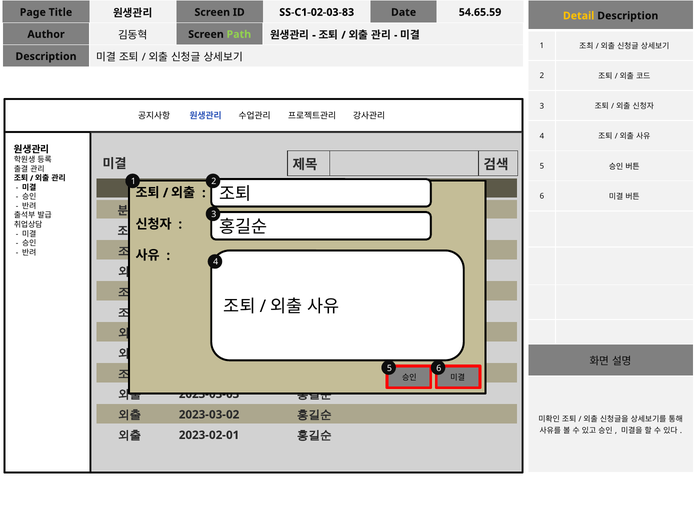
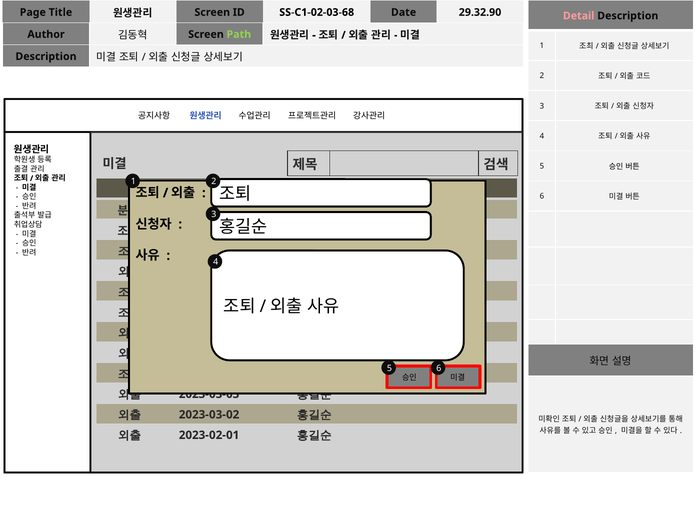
SS-C1-02-03-83: SS-C1-02-03-83 -> SS-C1-02-03-68 (317, 12)
54.65.59: 54.65.59 -> 29.32.90 (480, 12)
Detail colour: yellow -> pink (579, 16)
